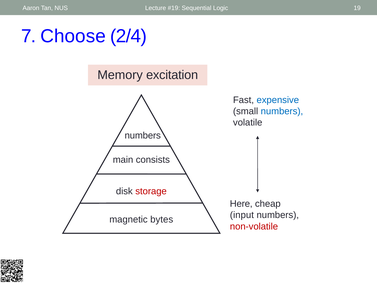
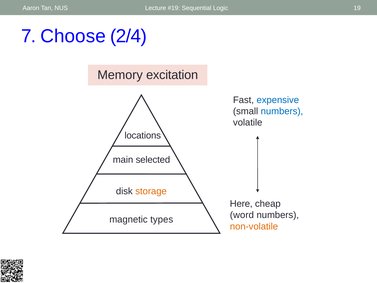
numbers: numbers -> locations (143, 135)
consists: consists -> selected (153, 160)
storage colour: red -> orange (151, 191)
input: input -> word (242, 215)
bytes: bytes -> types (162, 219)
non-volatile colour: red -> orange (254, 226)
